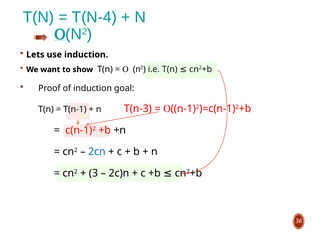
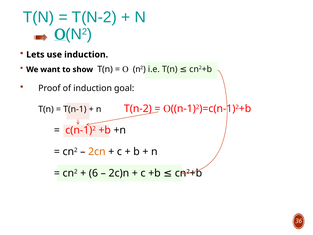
T(N-4: T(N-4 -> T(N-2 (94, 17)
n T(n-3: T(n-3 -> T(n-2 (138, 109)
2cn colour: blue -> orange (97, 152)
3: 3 -> 6 (93, 173)
